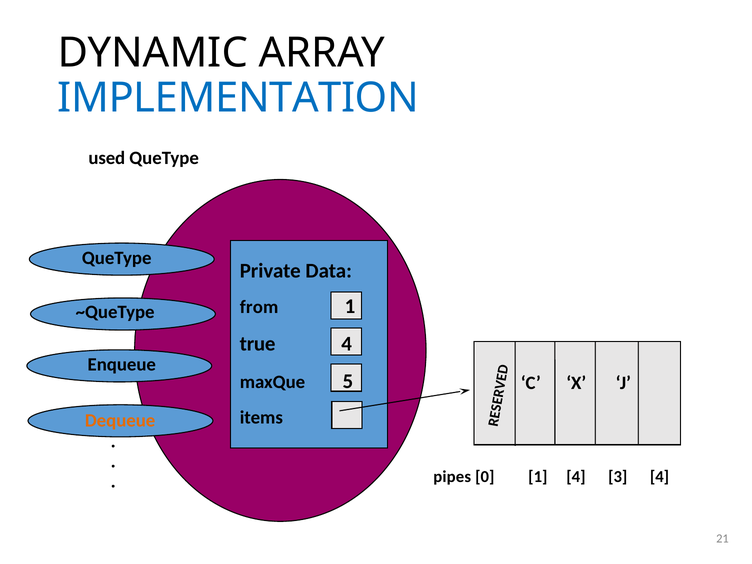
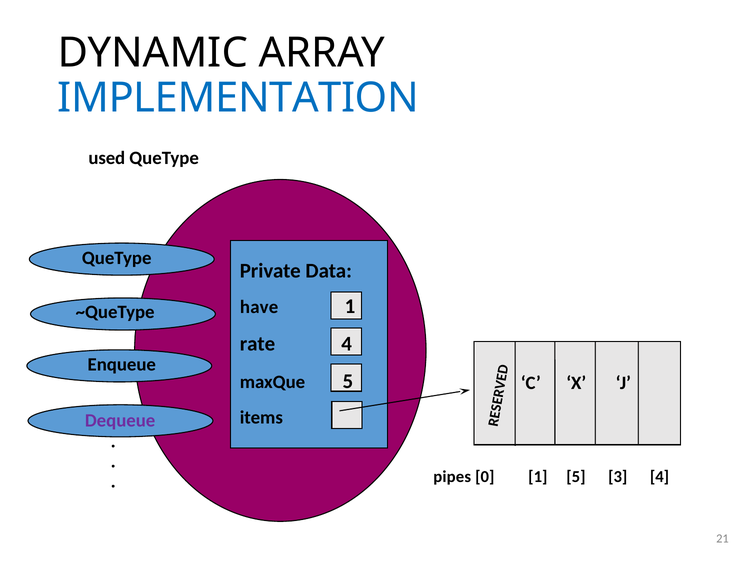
from: from -> have (259, 307)
true: true -> rate (258, 344)
Dequeue colour: orange -> purple (120, 421)
1 4: 4 -> 5 (576, 477)
